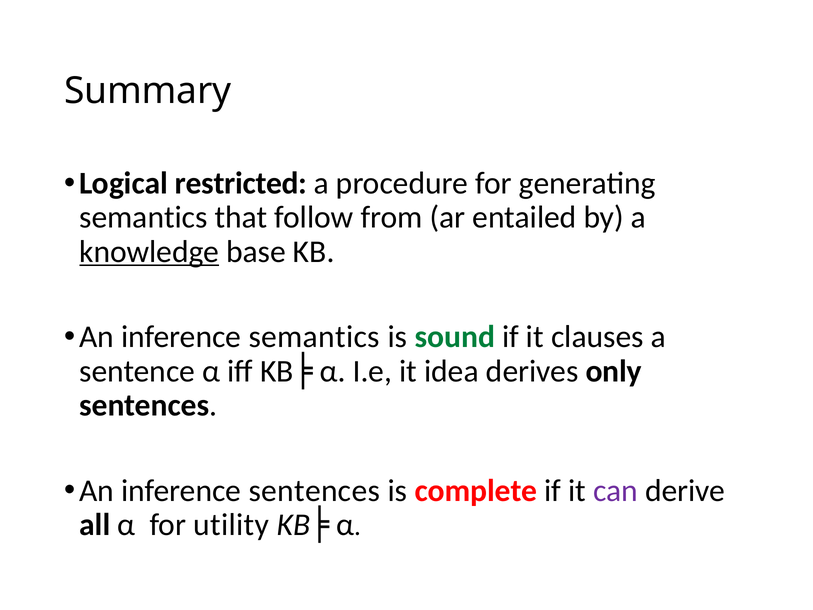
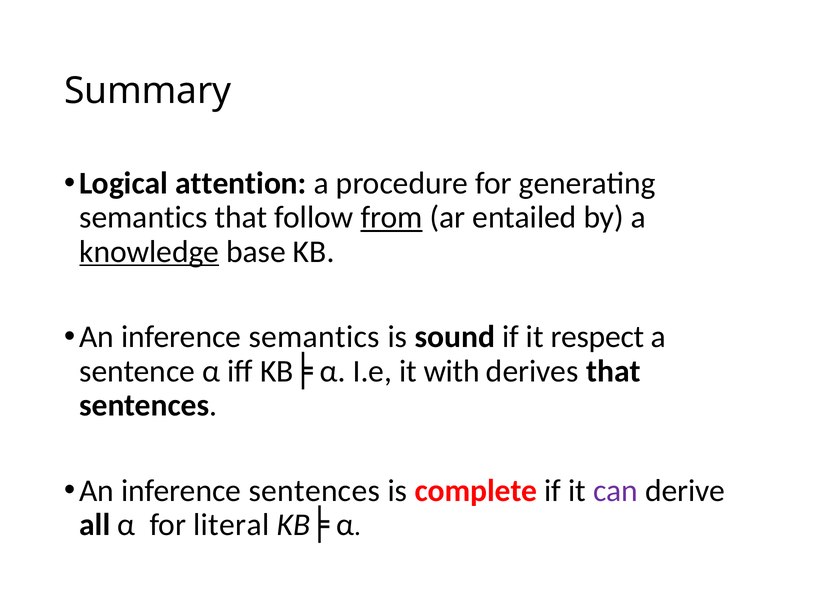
restricted: restricted -> attention (241, 183)
from underline: none -> present (392, 217)
sound colour: green -> black (455, 337)
clauses: clauses -> respect (597, 337)
only: only -> that (613, 371)
idea: idea -> with (452, 371)
utility: utility -> literal (231, 525)
